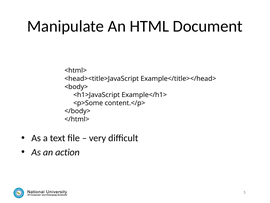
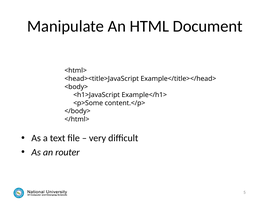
action: action -> router (67, 152)
